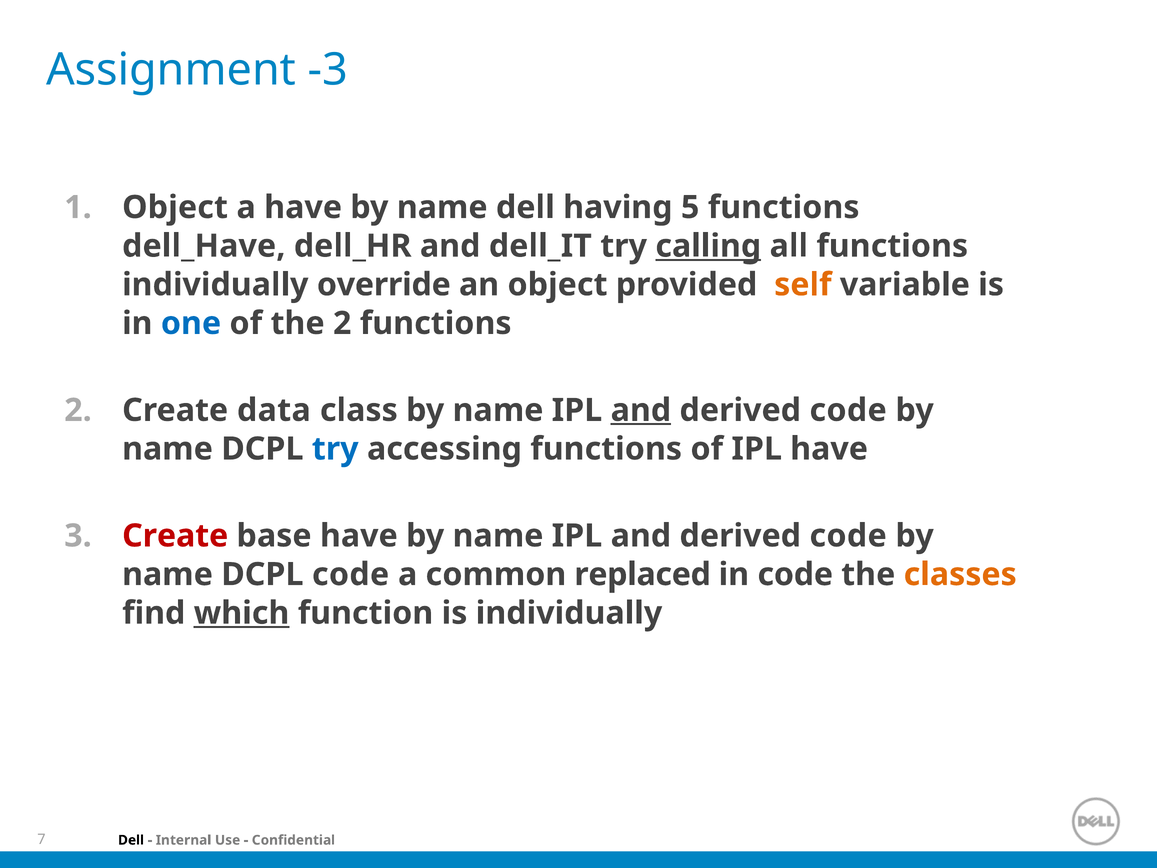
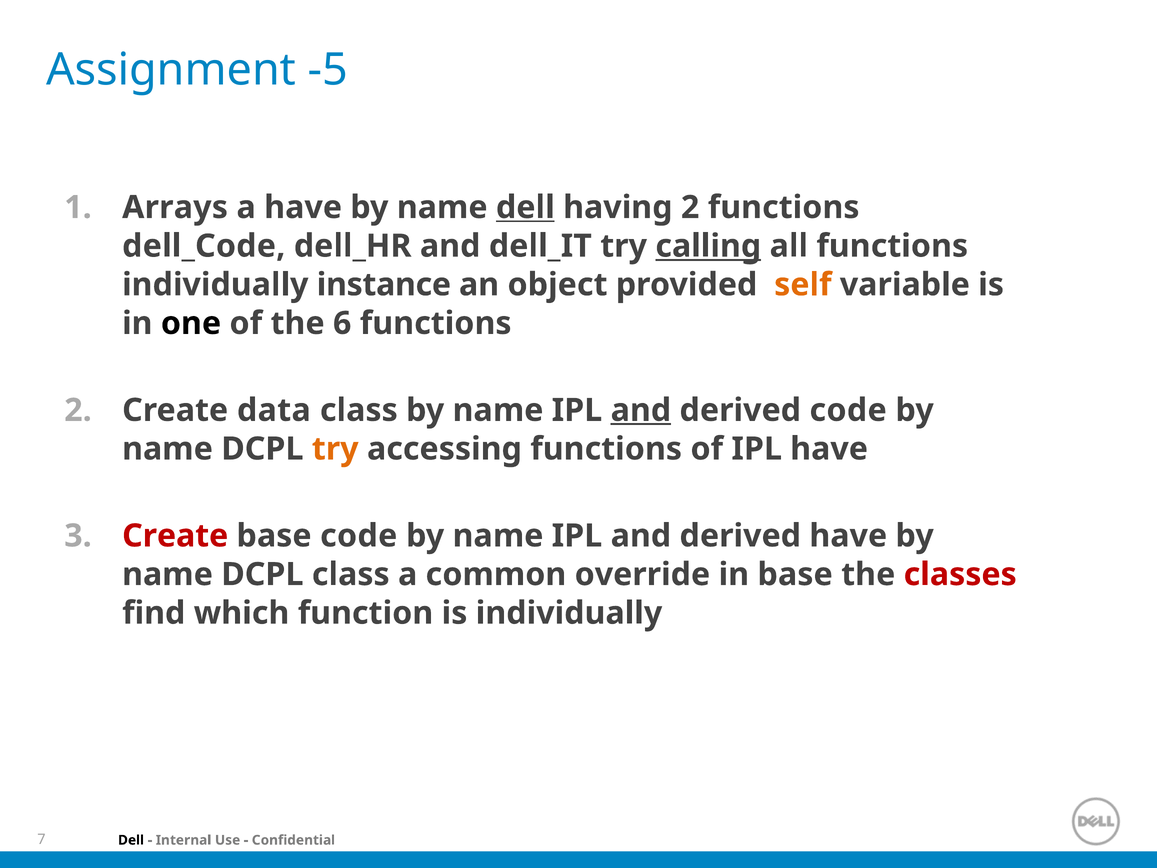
-3: -3 -> -5 (328, 70)
Object: Object -> Arrays (175, 207)
dell underline: none -> present (525, 207)
having 5: 5 -> 2 (690, 207)
dell_Have: dell_Have -> dell_Code (204, 246)
override: override -> instance (384, 285)
one colour: blue -> black (191, 323)
the 2: 2 -> 6 (342, 323)
try colour: blue -> orange (335, 449)
base have: have -> code (359, 536)
code: code -> have (848, 536)
DCPL code: code -> class (351, 574)
replaced: replaced -> override (642, 574)
in code: code -> base (795, 574)
classes colour: orange -> red (960, 574)
which underline: present -> none (242, 613)
